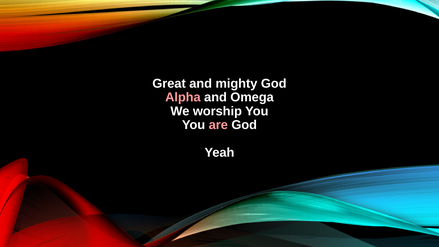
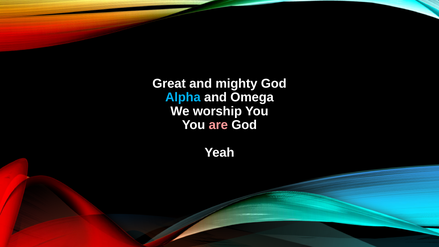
Alpha colour: pink -> light blue (183, 97)
